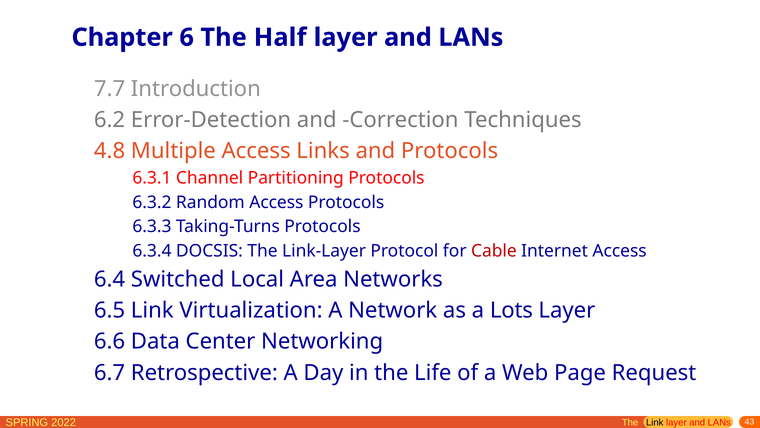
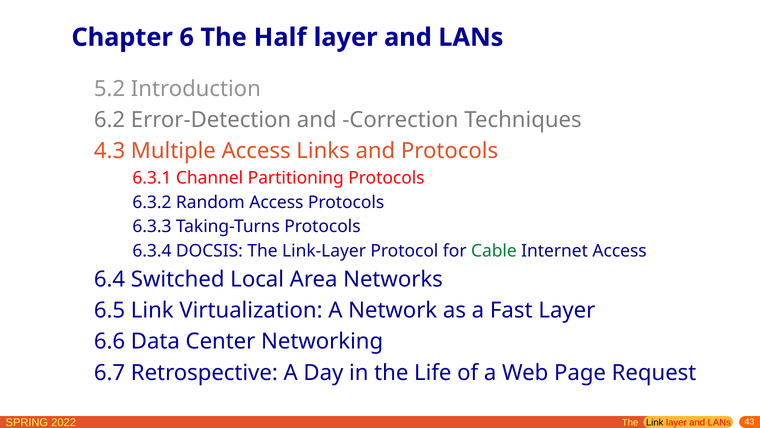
7.7: 7.7 -> 5.2 (110, 89)
4.8: 4.8 -> 4.3 (110, 151)
Cable colour: red -> green (494, 251)
Lots: Lots -> Fast (511, 310)
